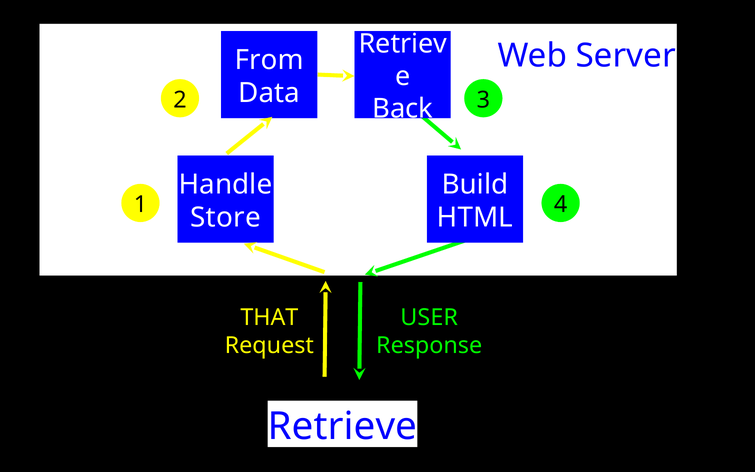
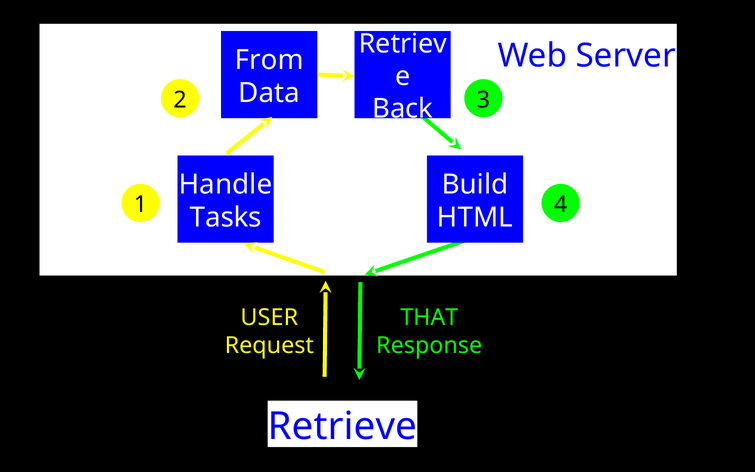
Store: Store -> Tasks (226, 218)
THAT: THAT -> USER (269, 318)
USER: USER -> THAT (429, 318)
